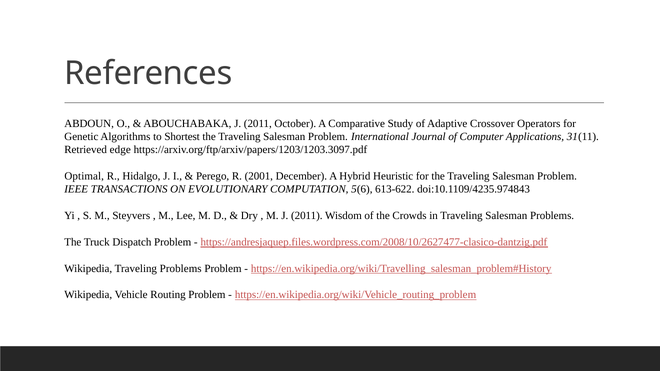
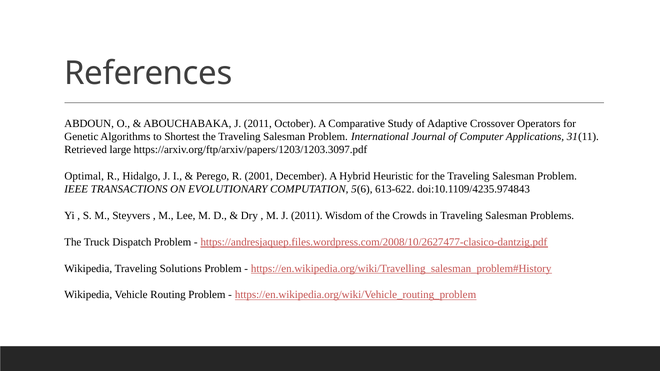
edge: edge -> large (120, 150)
Traveling Problems: Problems -> Solutions (181, 269)
